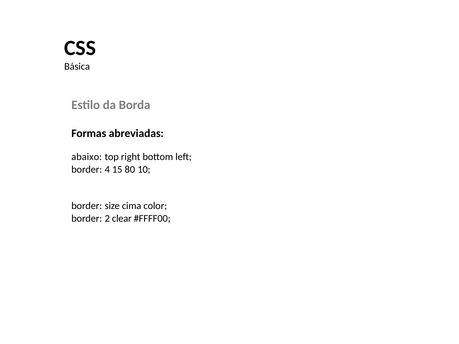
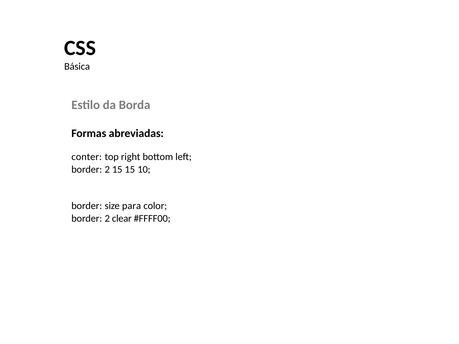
abaixo: abaixo -> conter (87, 157)
4: 4 -> 2 (107, 170)
15 80: 80 -> 15 (130, 170)
cima: cima -> para (131, 206)
